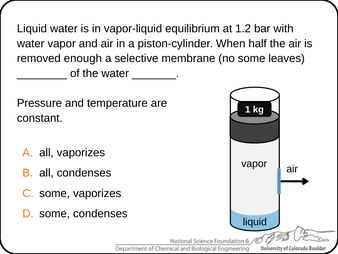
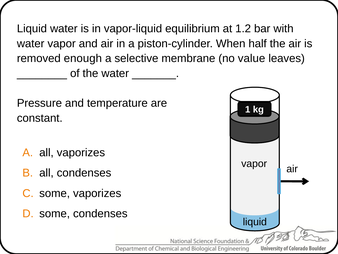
no some: some -> value (252, 58)
